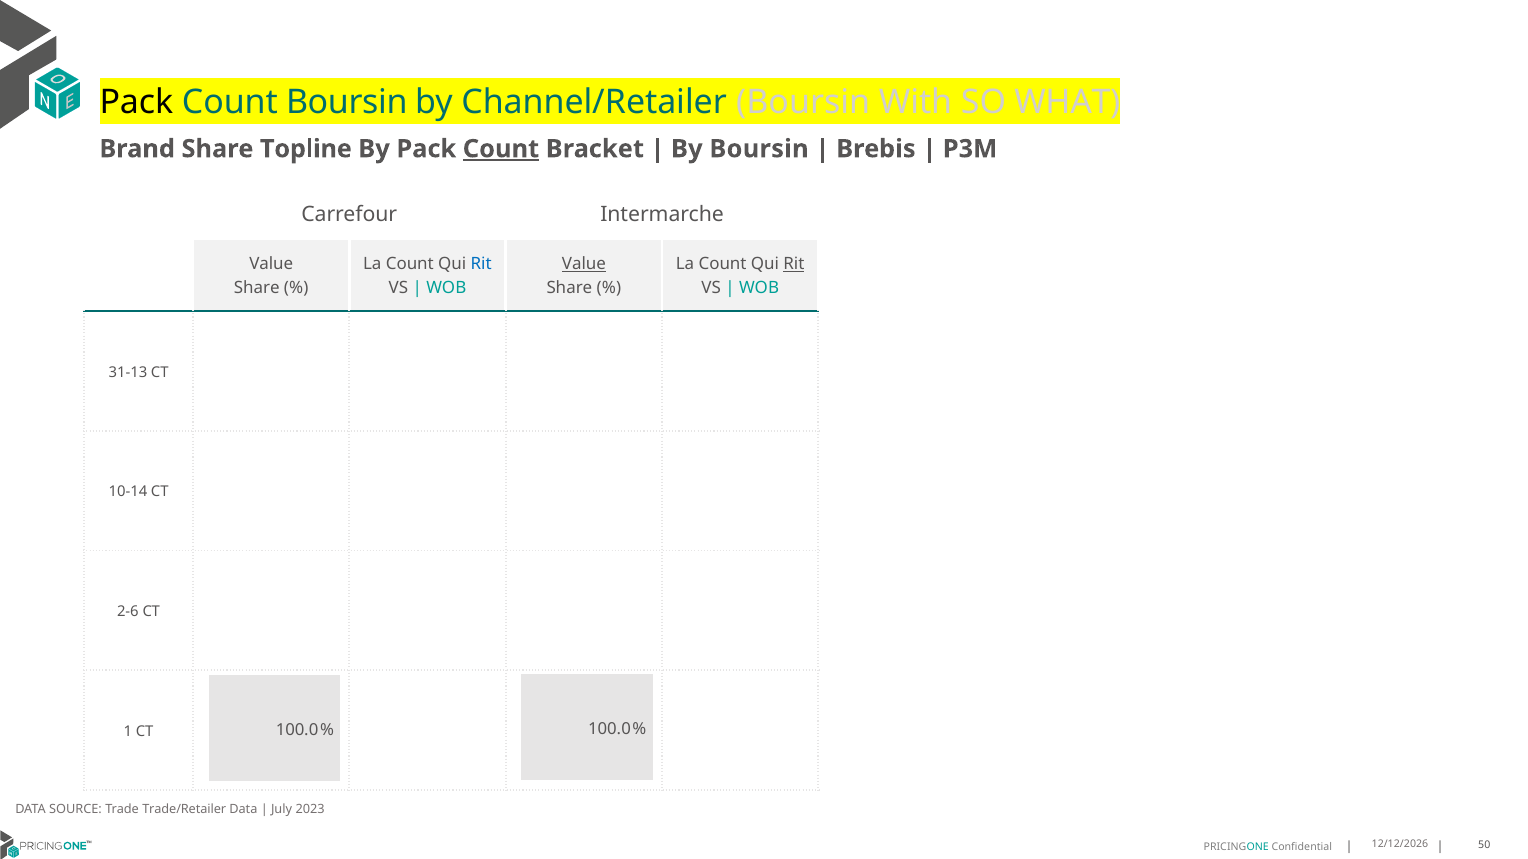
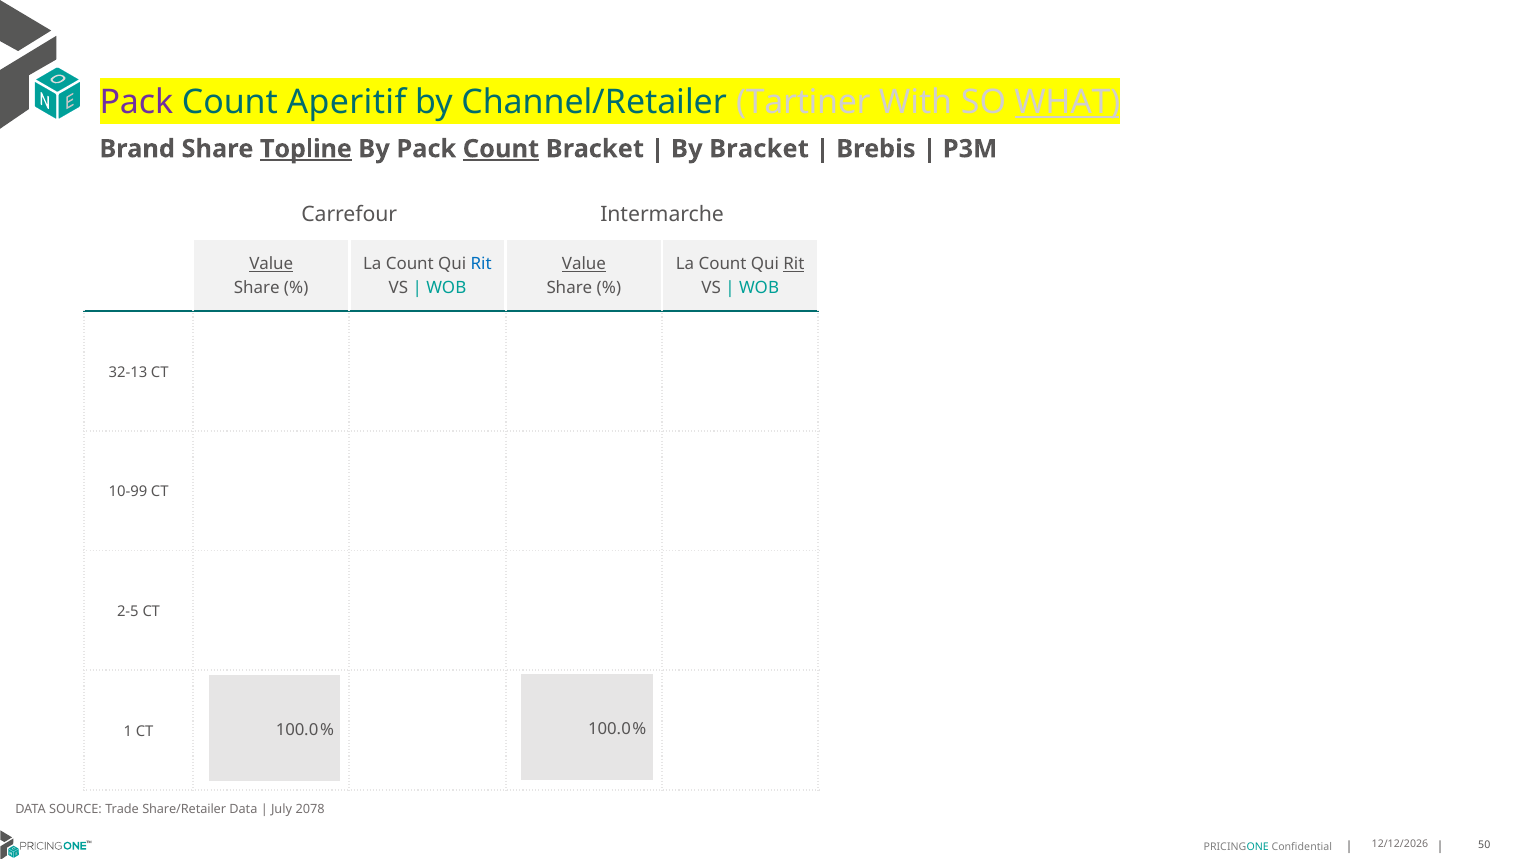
Pack colour: black -> purple (136, 103)
Count Boursin: Boursin -> Aperitif (346, 103)
Channel/Retailer Boursin: Boursin -> Tartiner (803, 103)
WHAT underline: none -> present (1067, 103)
Topline underline: none -> present (306, 149)
By Boursin: Boursin -> Bracket (759, 149)
Value underline: none -> present (271, 264)
31-13: 31-13 -> 32-13 (128, 372)
10-14: 10-14 -> 10-99 (128, 492)
2-6: 2-6 -> 2-5 (128, 612)
Trade/Retailer: Trade/Retailer -> Share/Retailer (184, 810)
2023: 2023 -> 2078 (310, 810)
